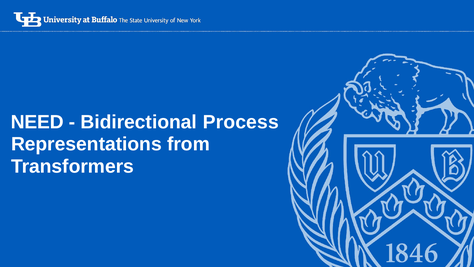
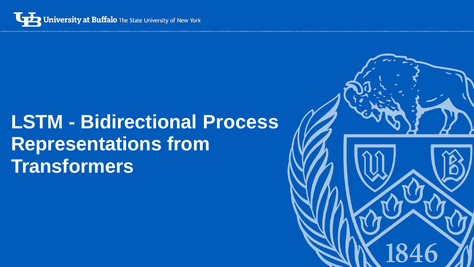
NEED: NEED -> LSTM (37, 122)
